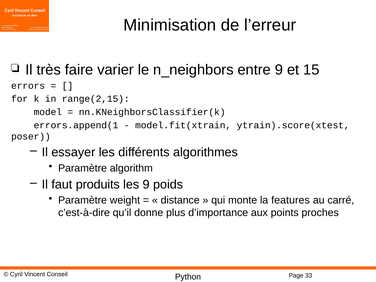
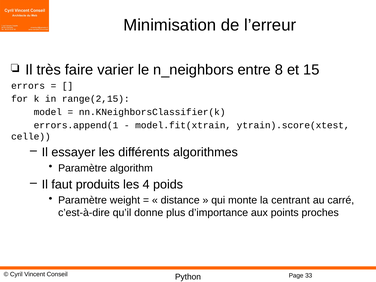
entre 9: 9 -> 8 (279, 70)
poser: poser -> celle (31, 136)
les 9: 9 -> 4 (146, 185)
features: features -> centrant (291, 200)
